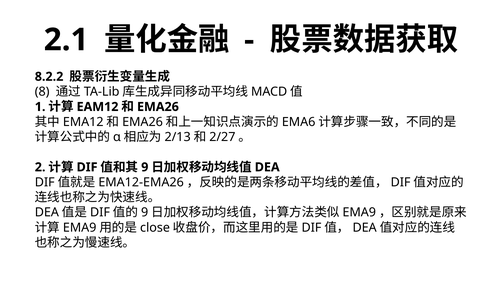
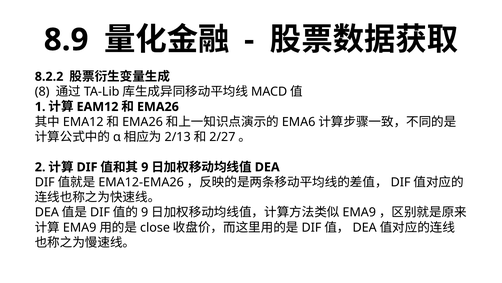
2.1: 2.1 -> 8.9 (66, 40)
